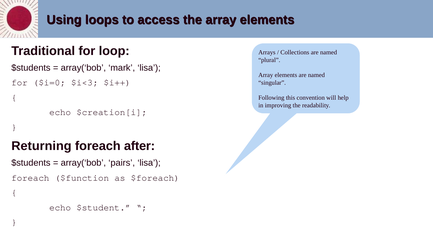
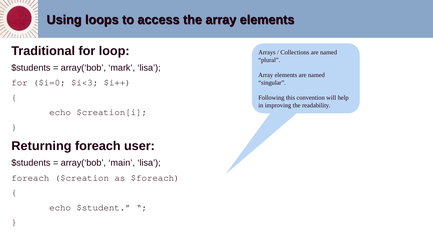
after: after -> user (139, 146)
pairs: pairs -> main (122, 163)
$function: $function -> $creation (82, 178)
